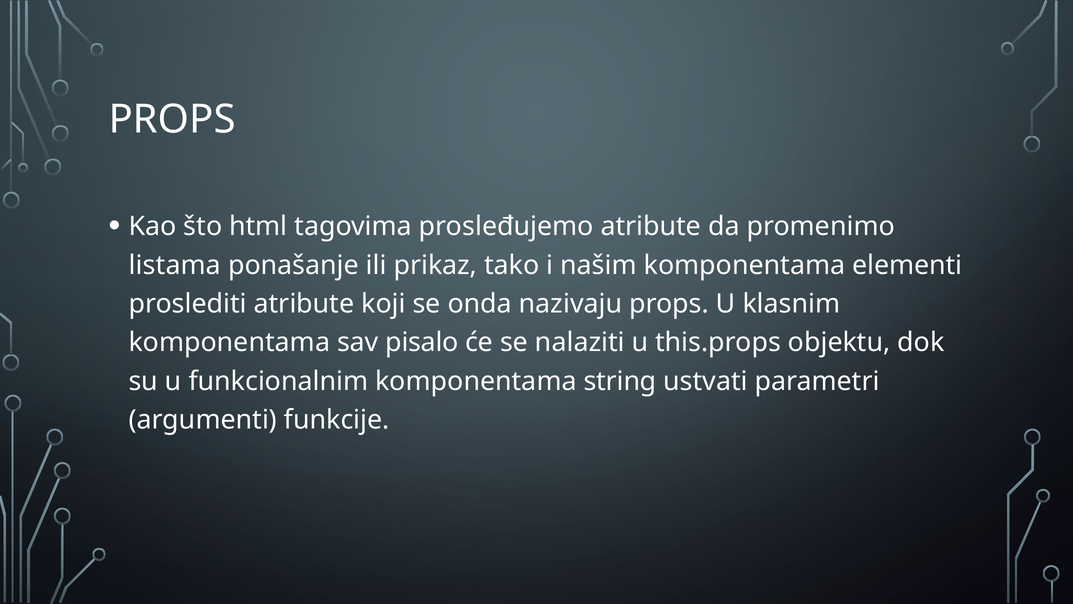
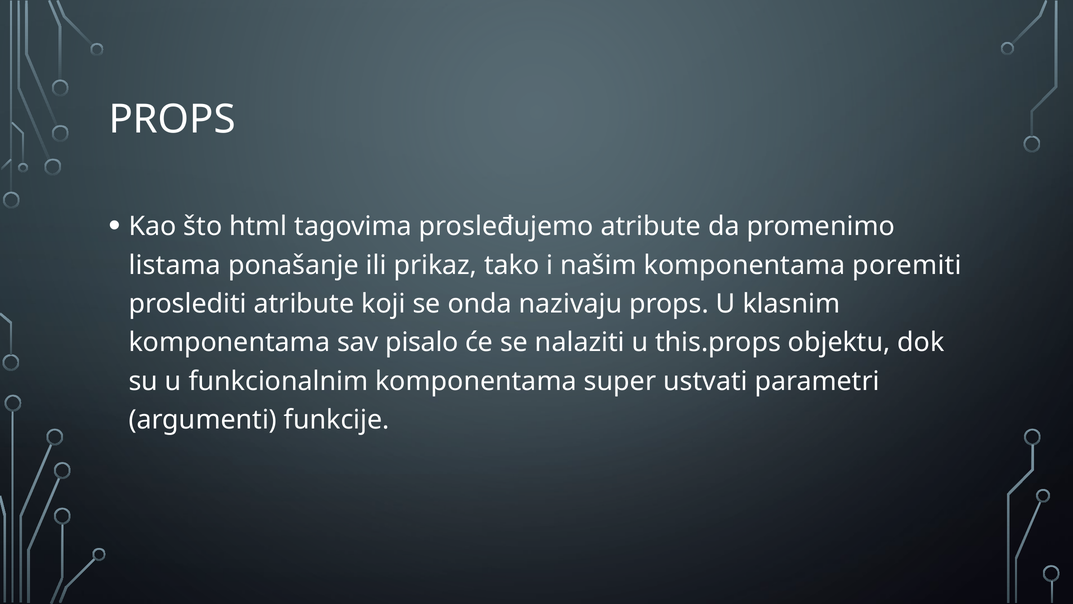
elementi: elementi -> poremiti (907, 265)
string: string -> super (620, 381)
